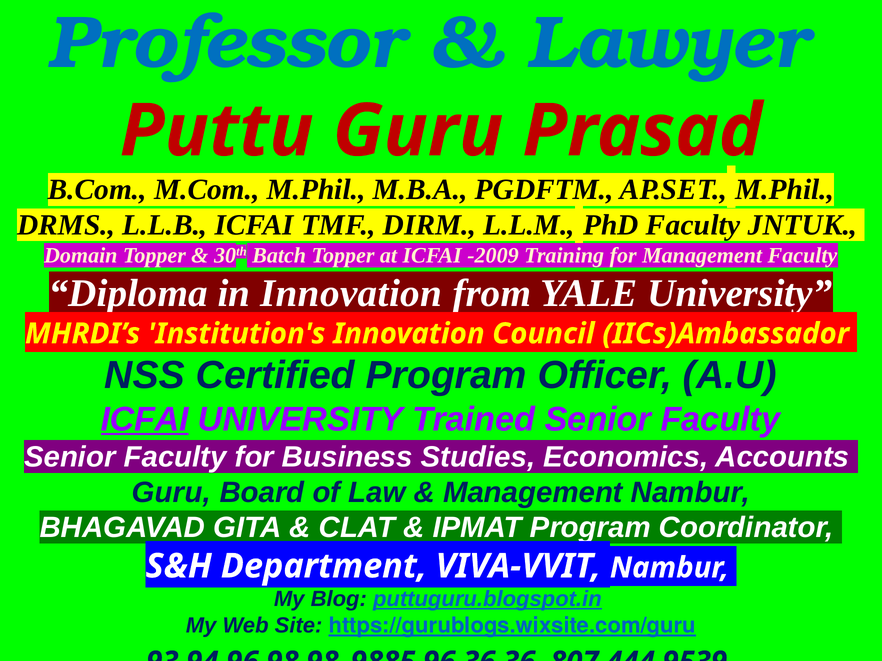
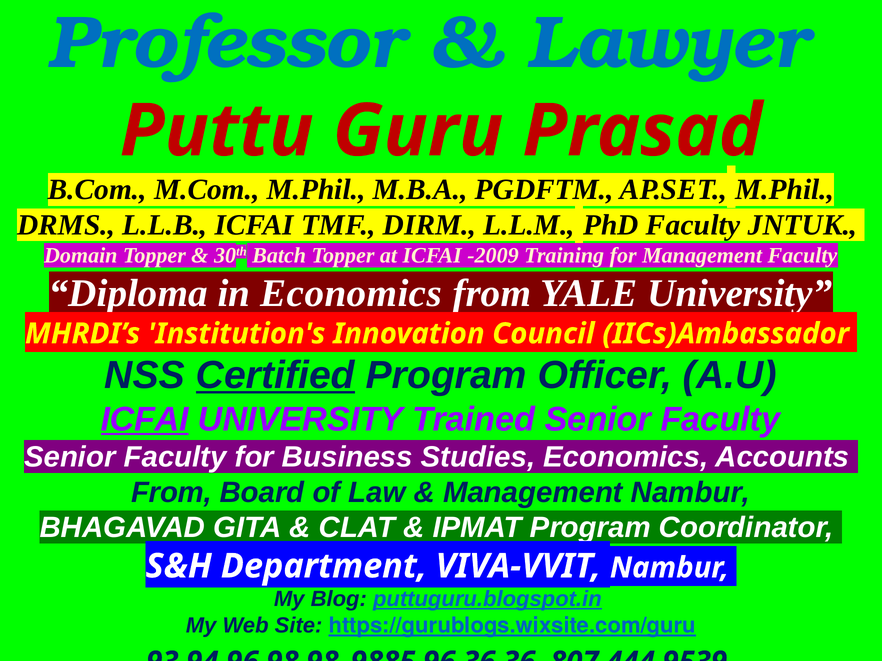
in Innovation: Innovation -> Economics (351, 293)
Certified underline: none -> present (275, 376)
Guru: Guru -> From (172, 493)
